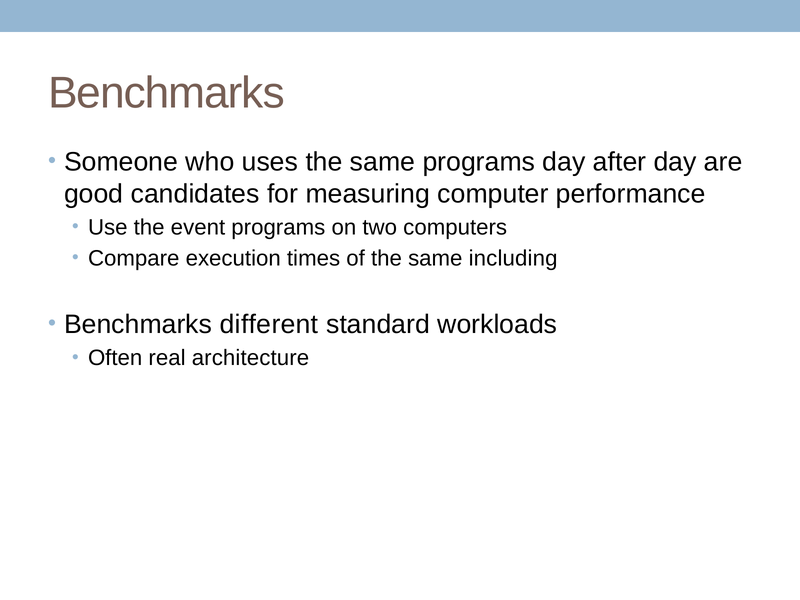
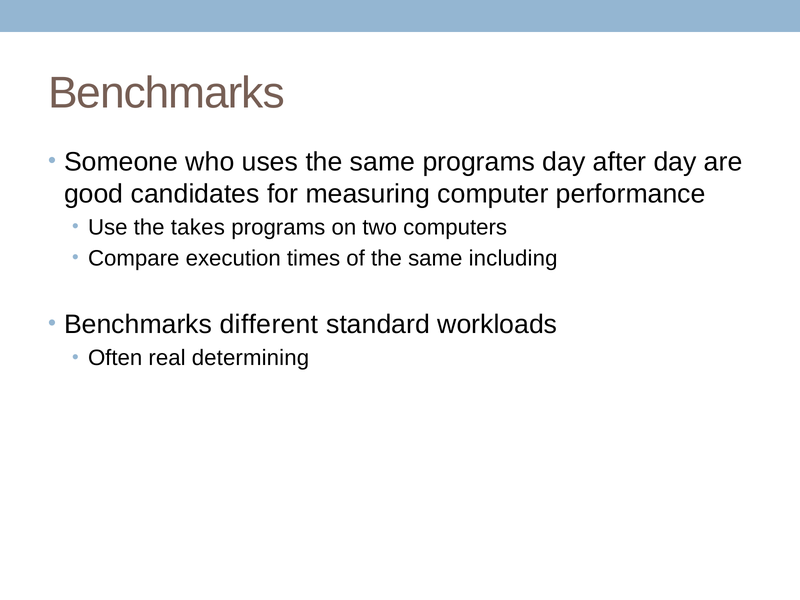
event: event -> takes (198, 227)
architecture: architecture -> determining (250, 358)
